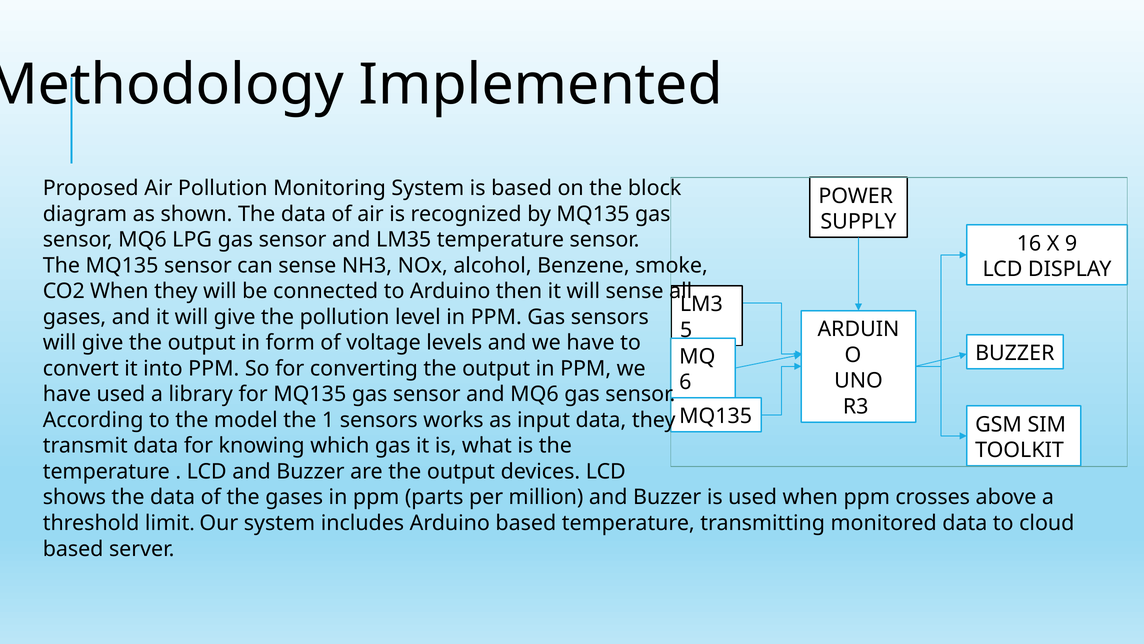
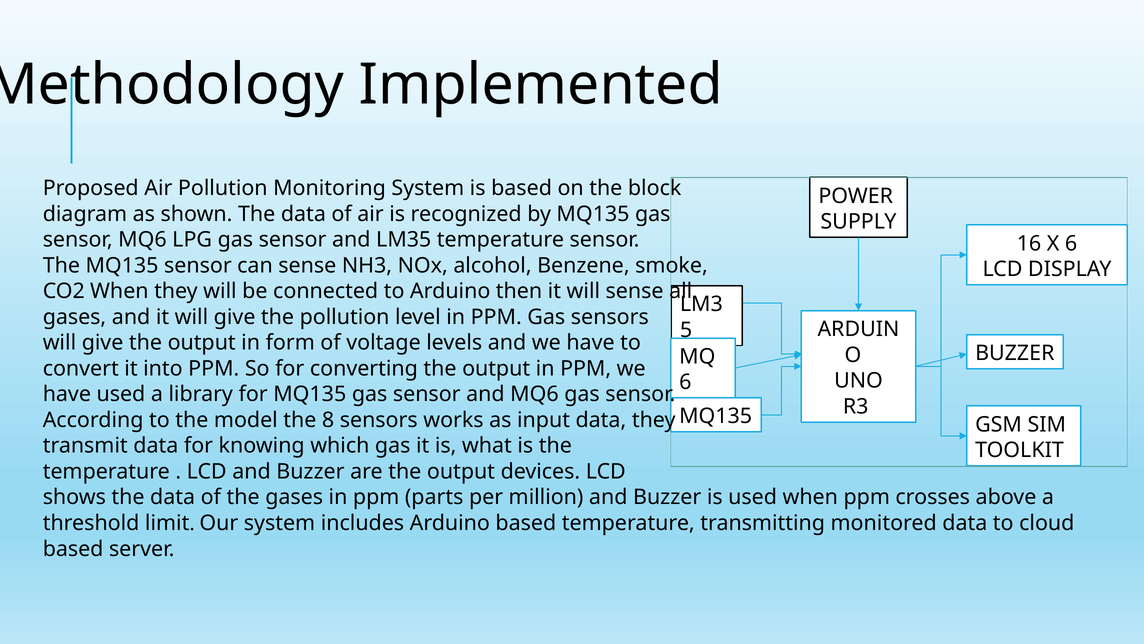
X 9: 9 -> 6 (1071, 243)
1: 1 -> 8 (328, 420)
